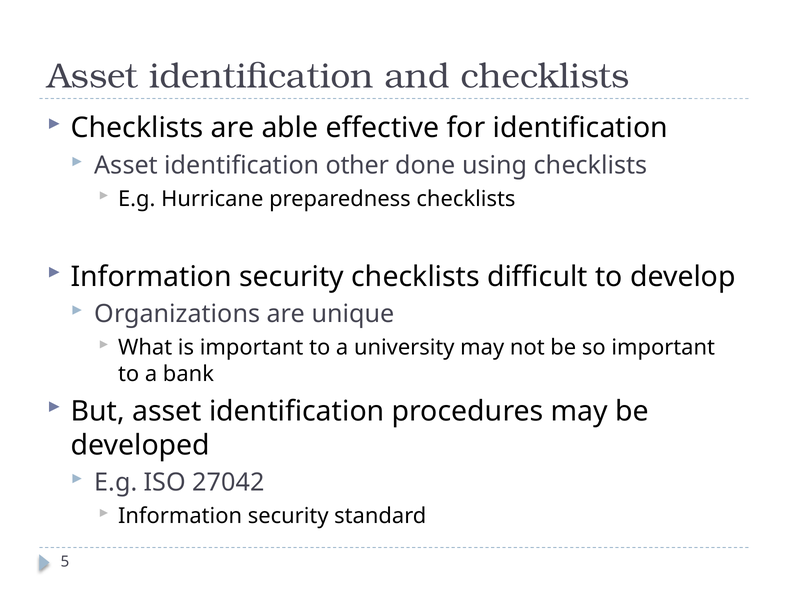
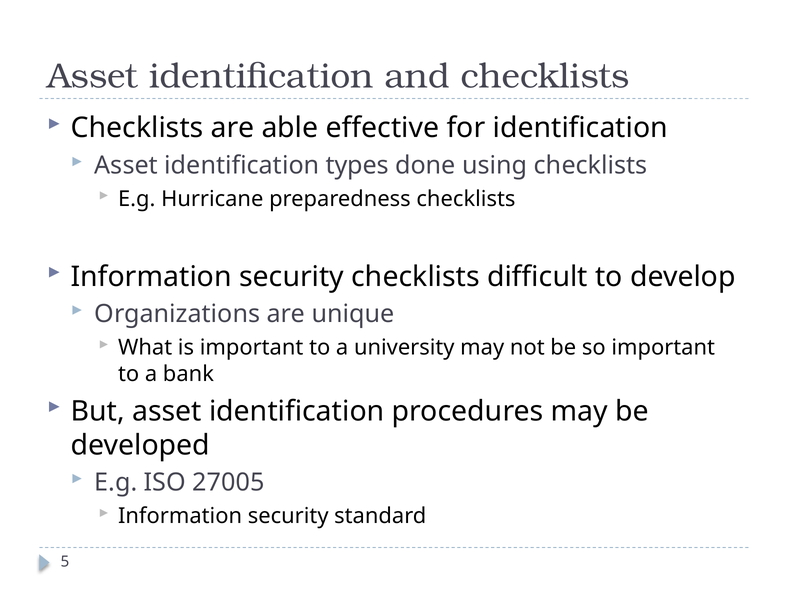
other: other -> types (357, 165)
27042: 27042 -> 27005 (228, 483)
